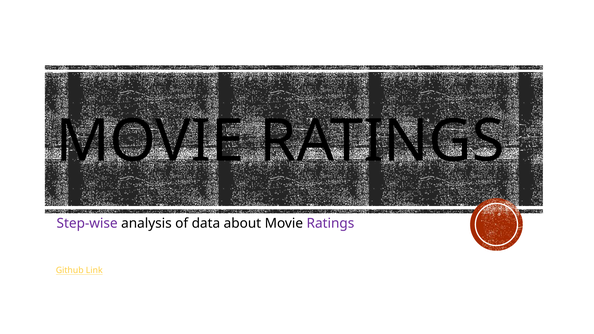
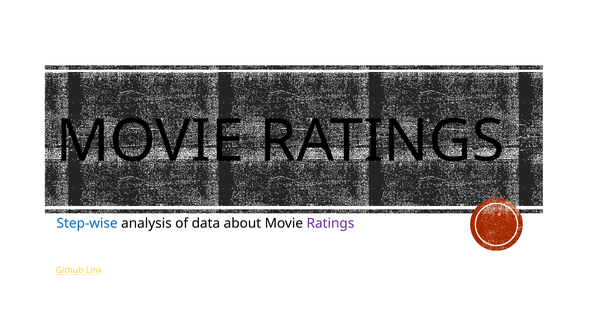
Step-wise colour: purple -> blue (87, 223)
